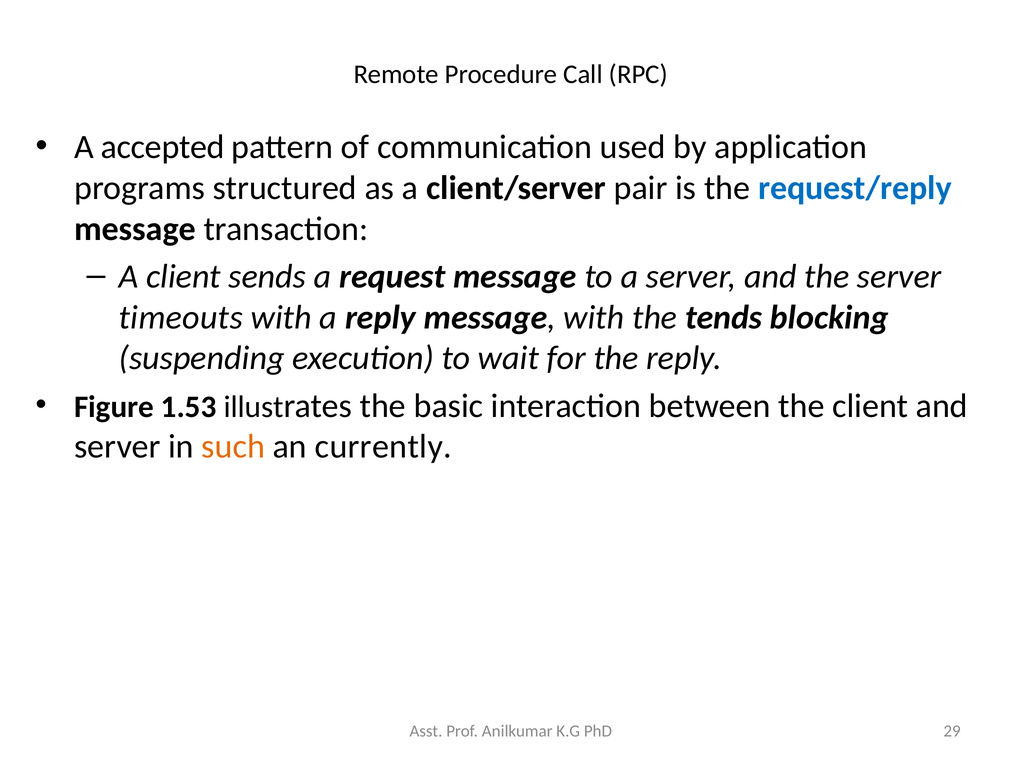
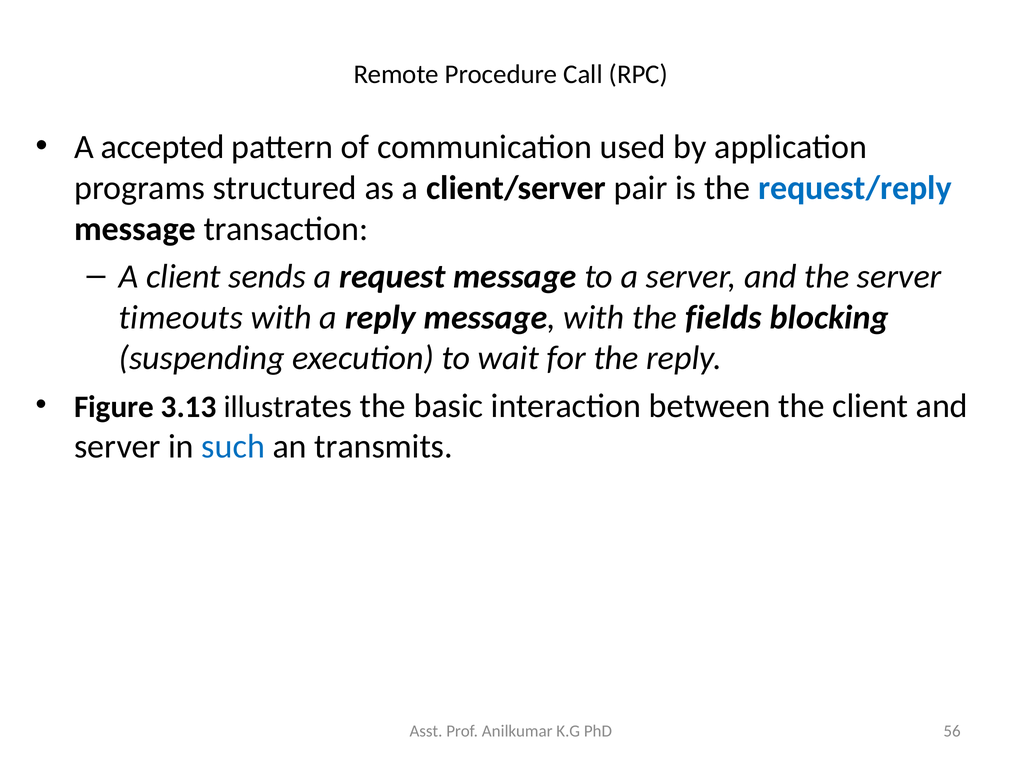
tends: tends -> fields (724, 317)
1.53: 1.53 -> 3.13 (189, 407)
such colour: orange -> blue (233, 447)
currently: currently -> transmits (384, 447)
29: 29 -> 56 (952, 732)
